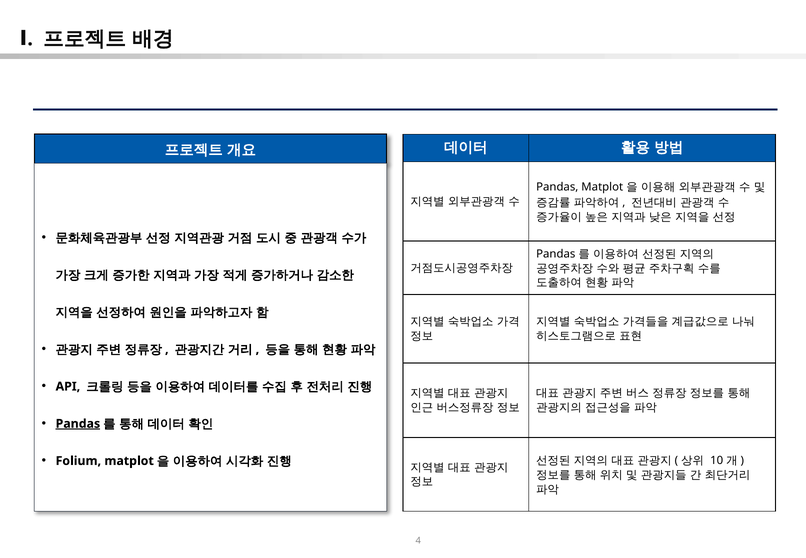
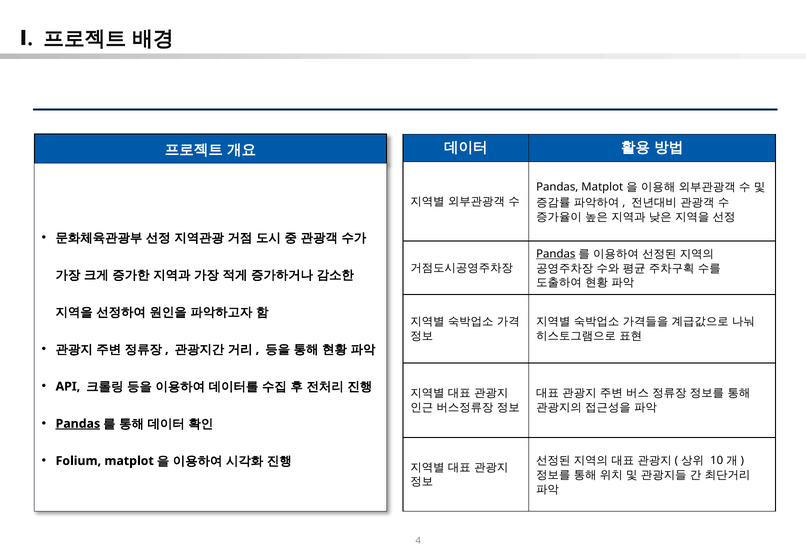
Pandas underline: none -> present (556, 254)
